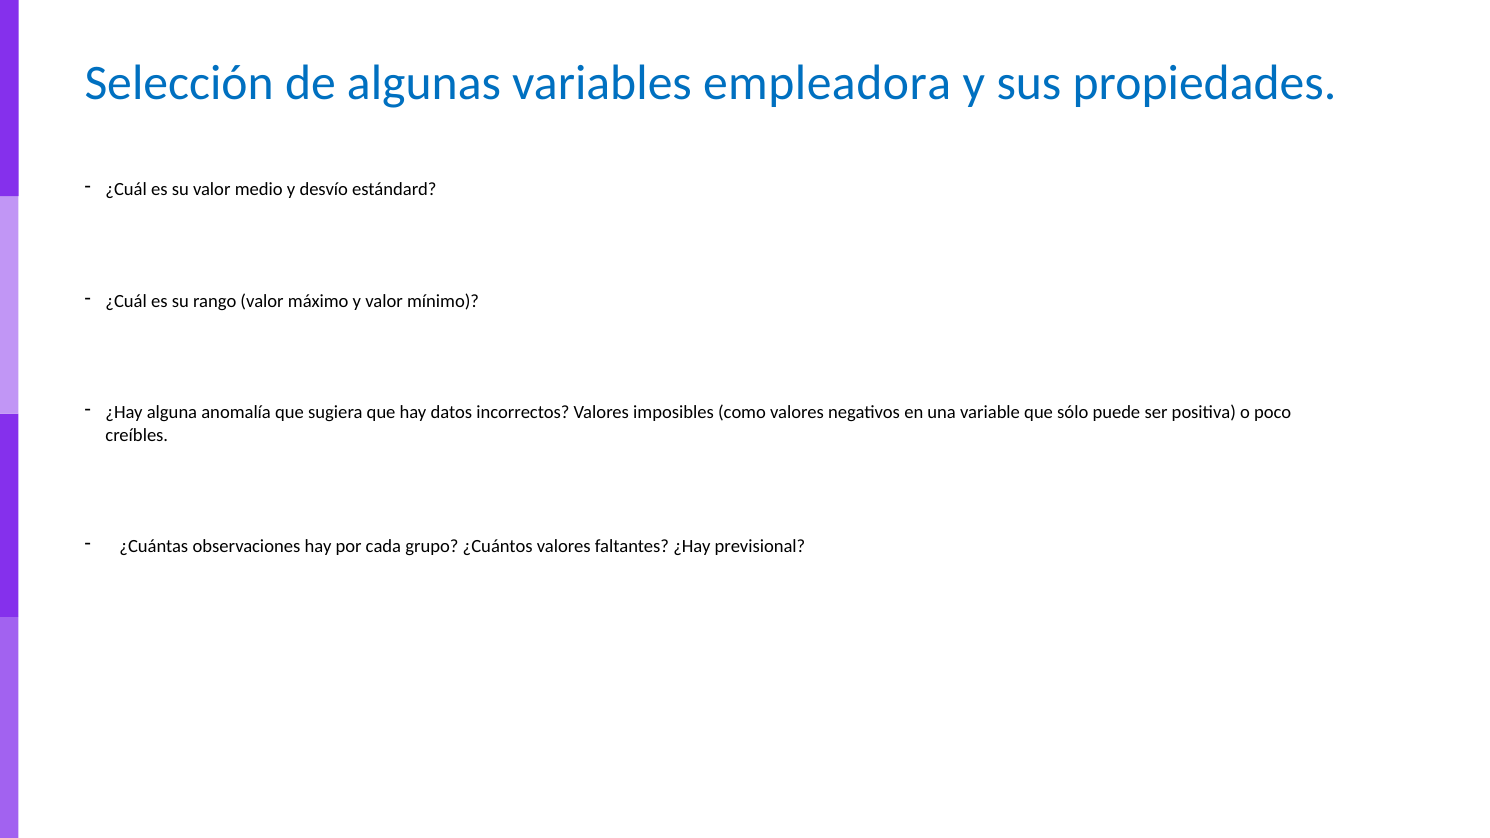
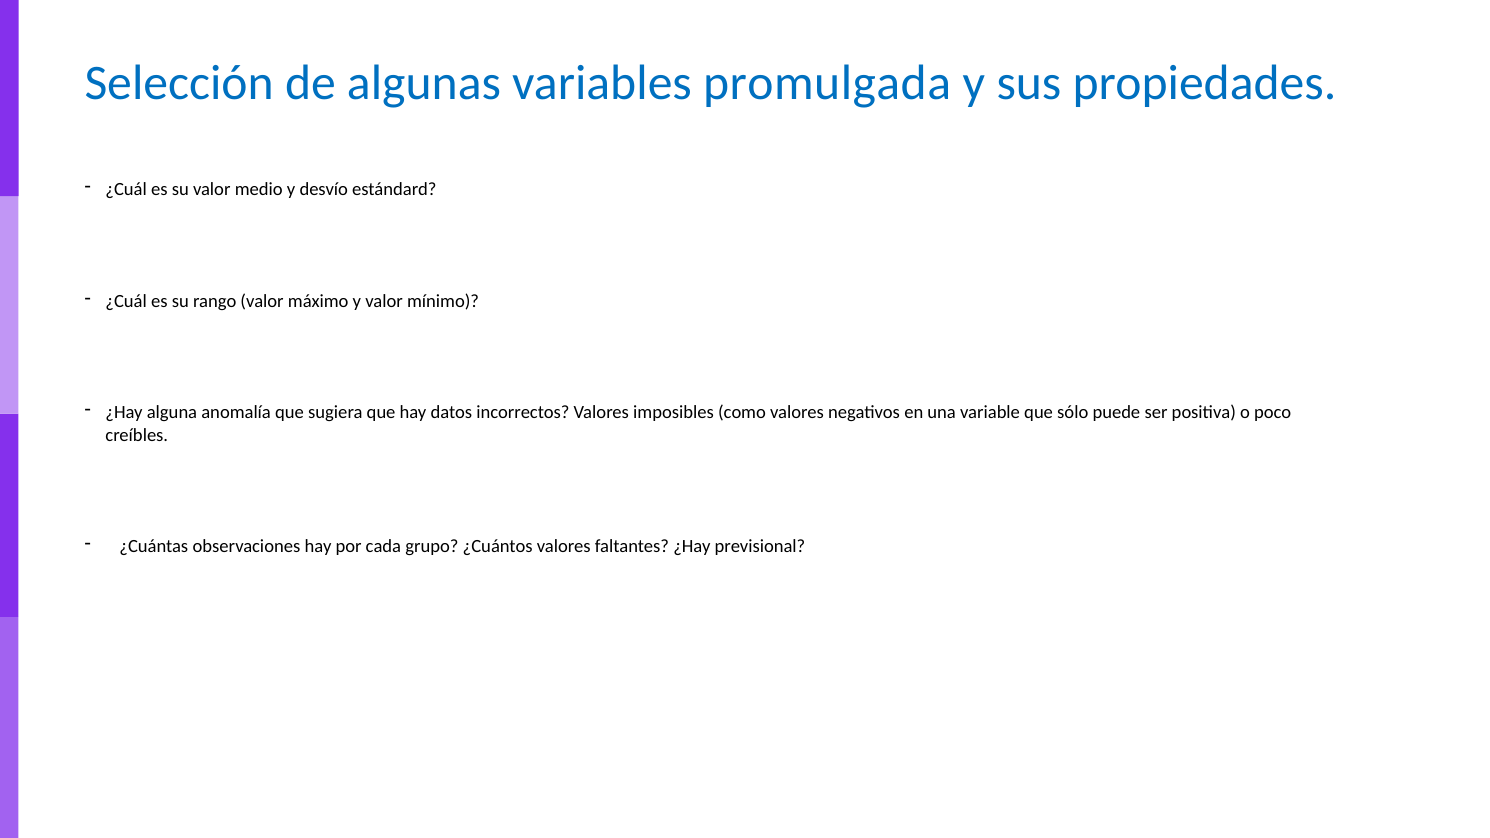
empleadora: empleadora -> promulgada (827, 83)
